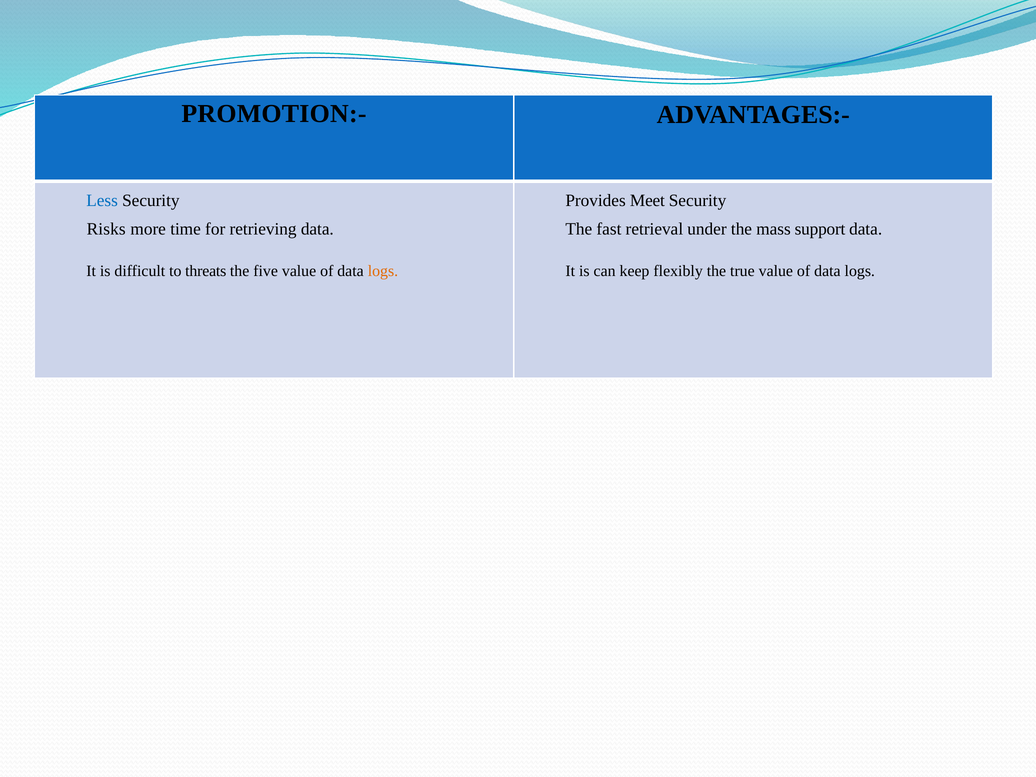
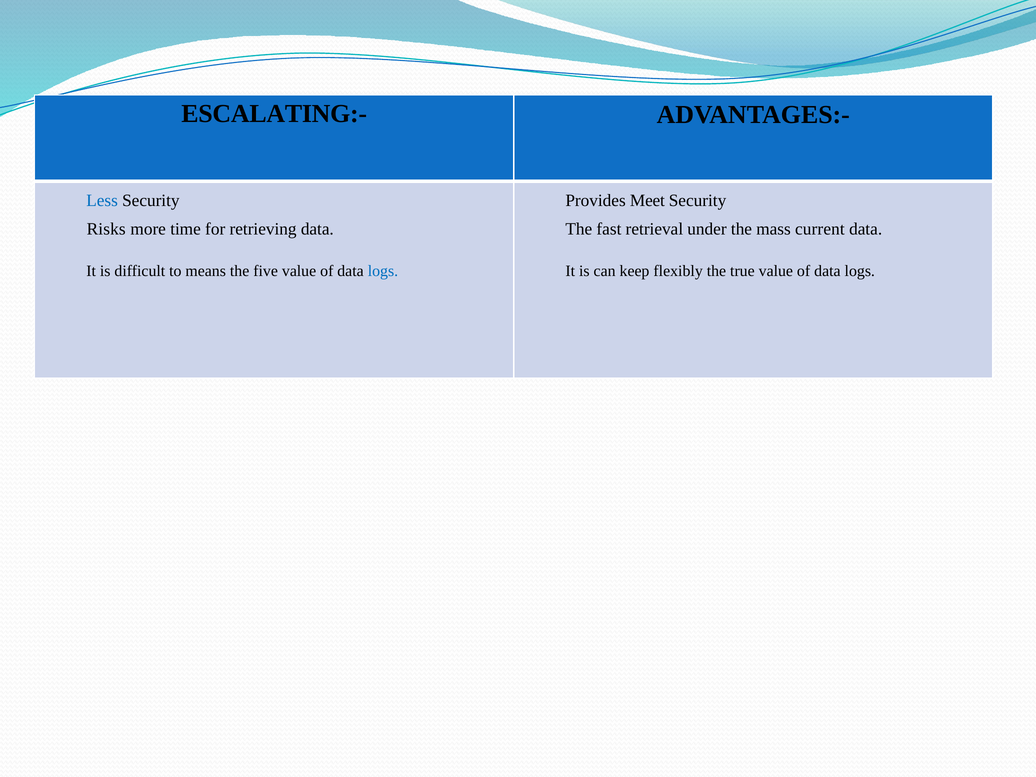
PROMOTION:-: PROMOTION:- -> ESCALATING:- (274, 114)
support: support -> current (820, 229)
threats: threats -> means (206, 271)
logs colour: orange -> blue (383, 271)
